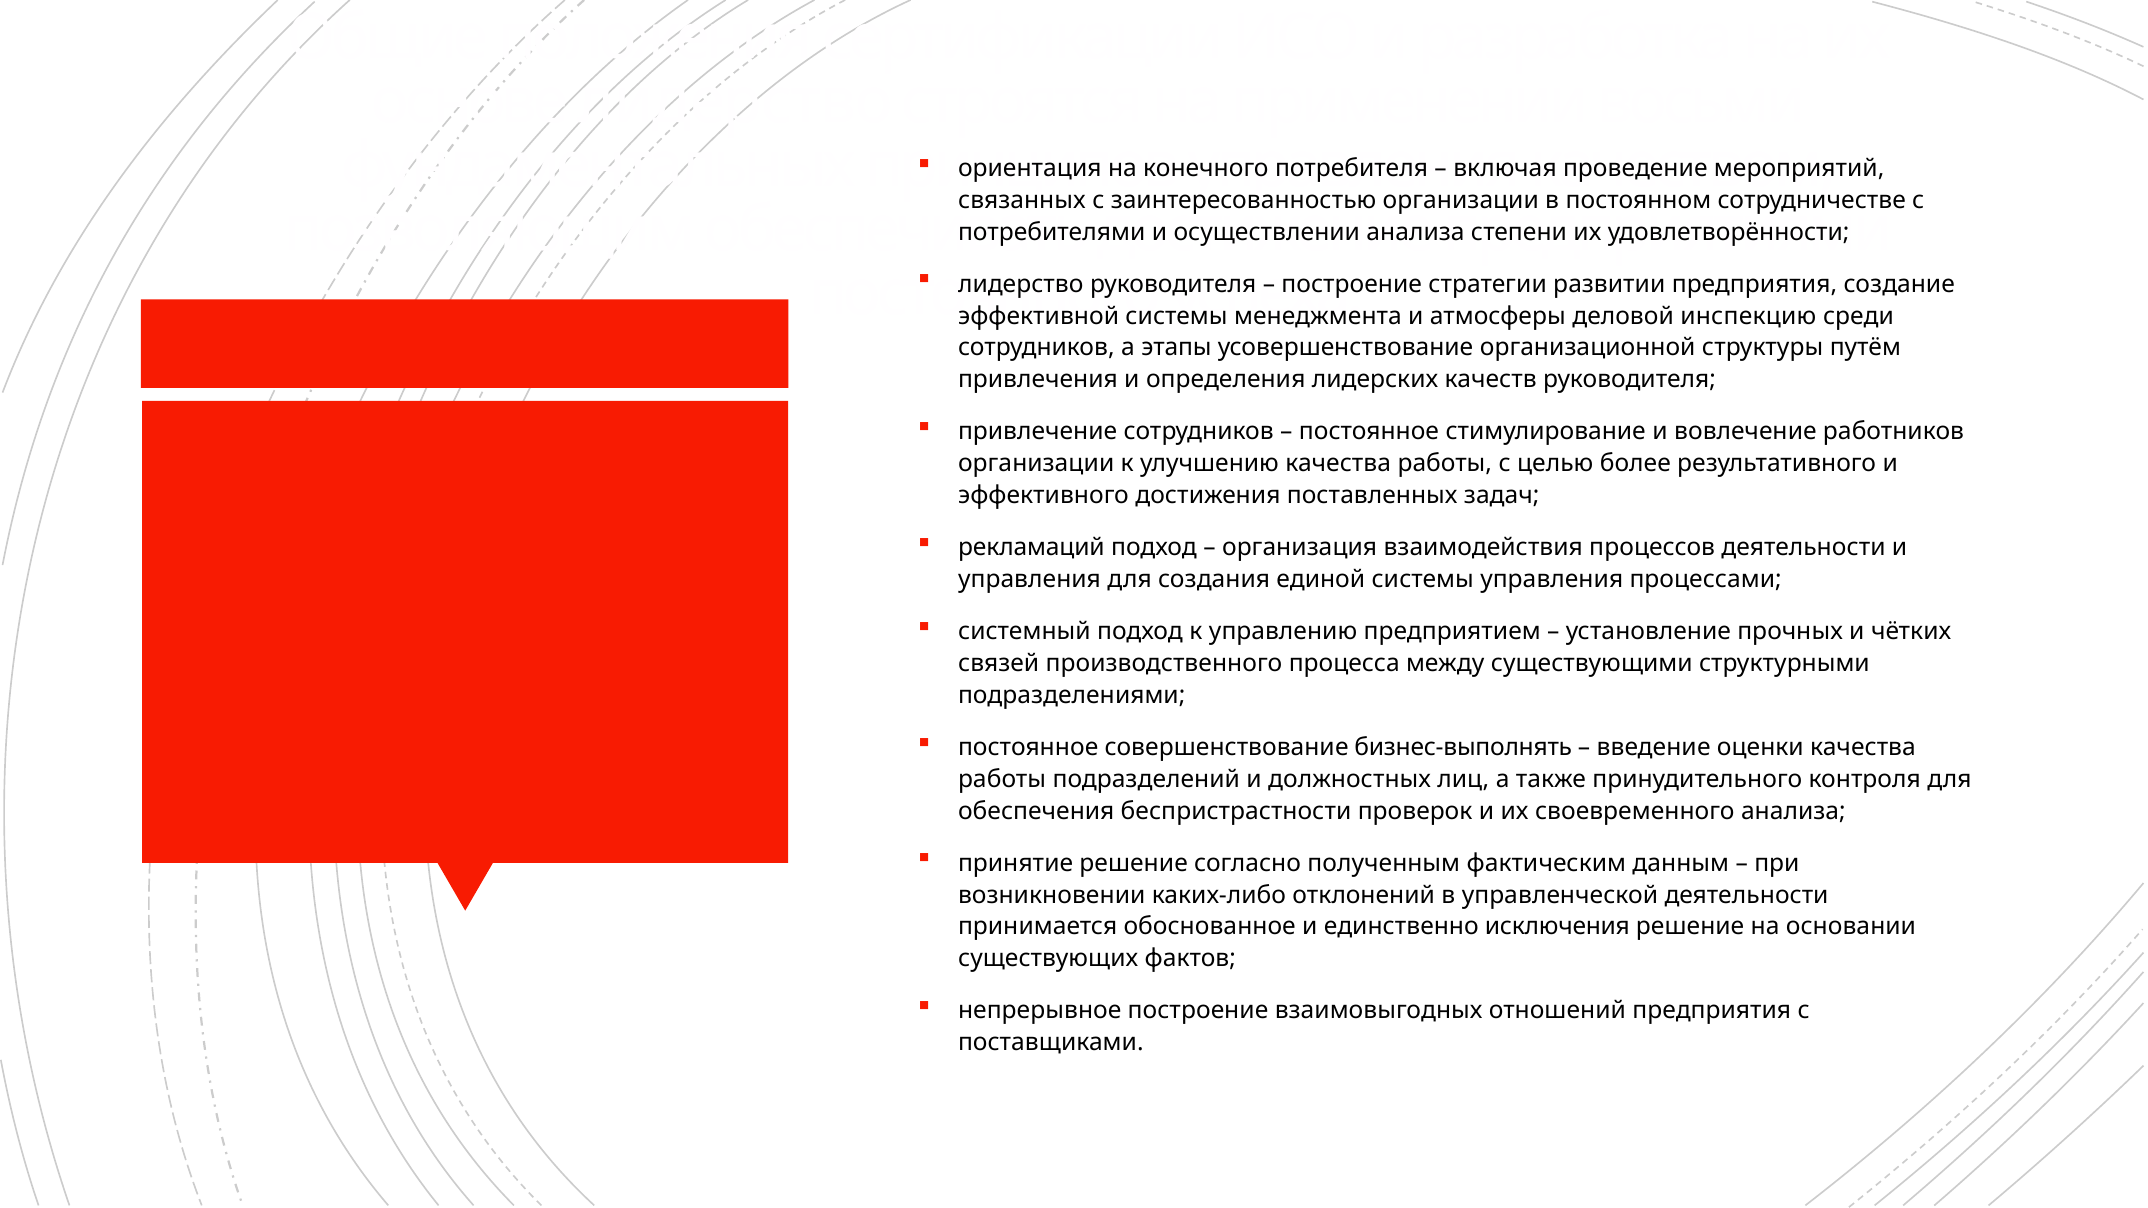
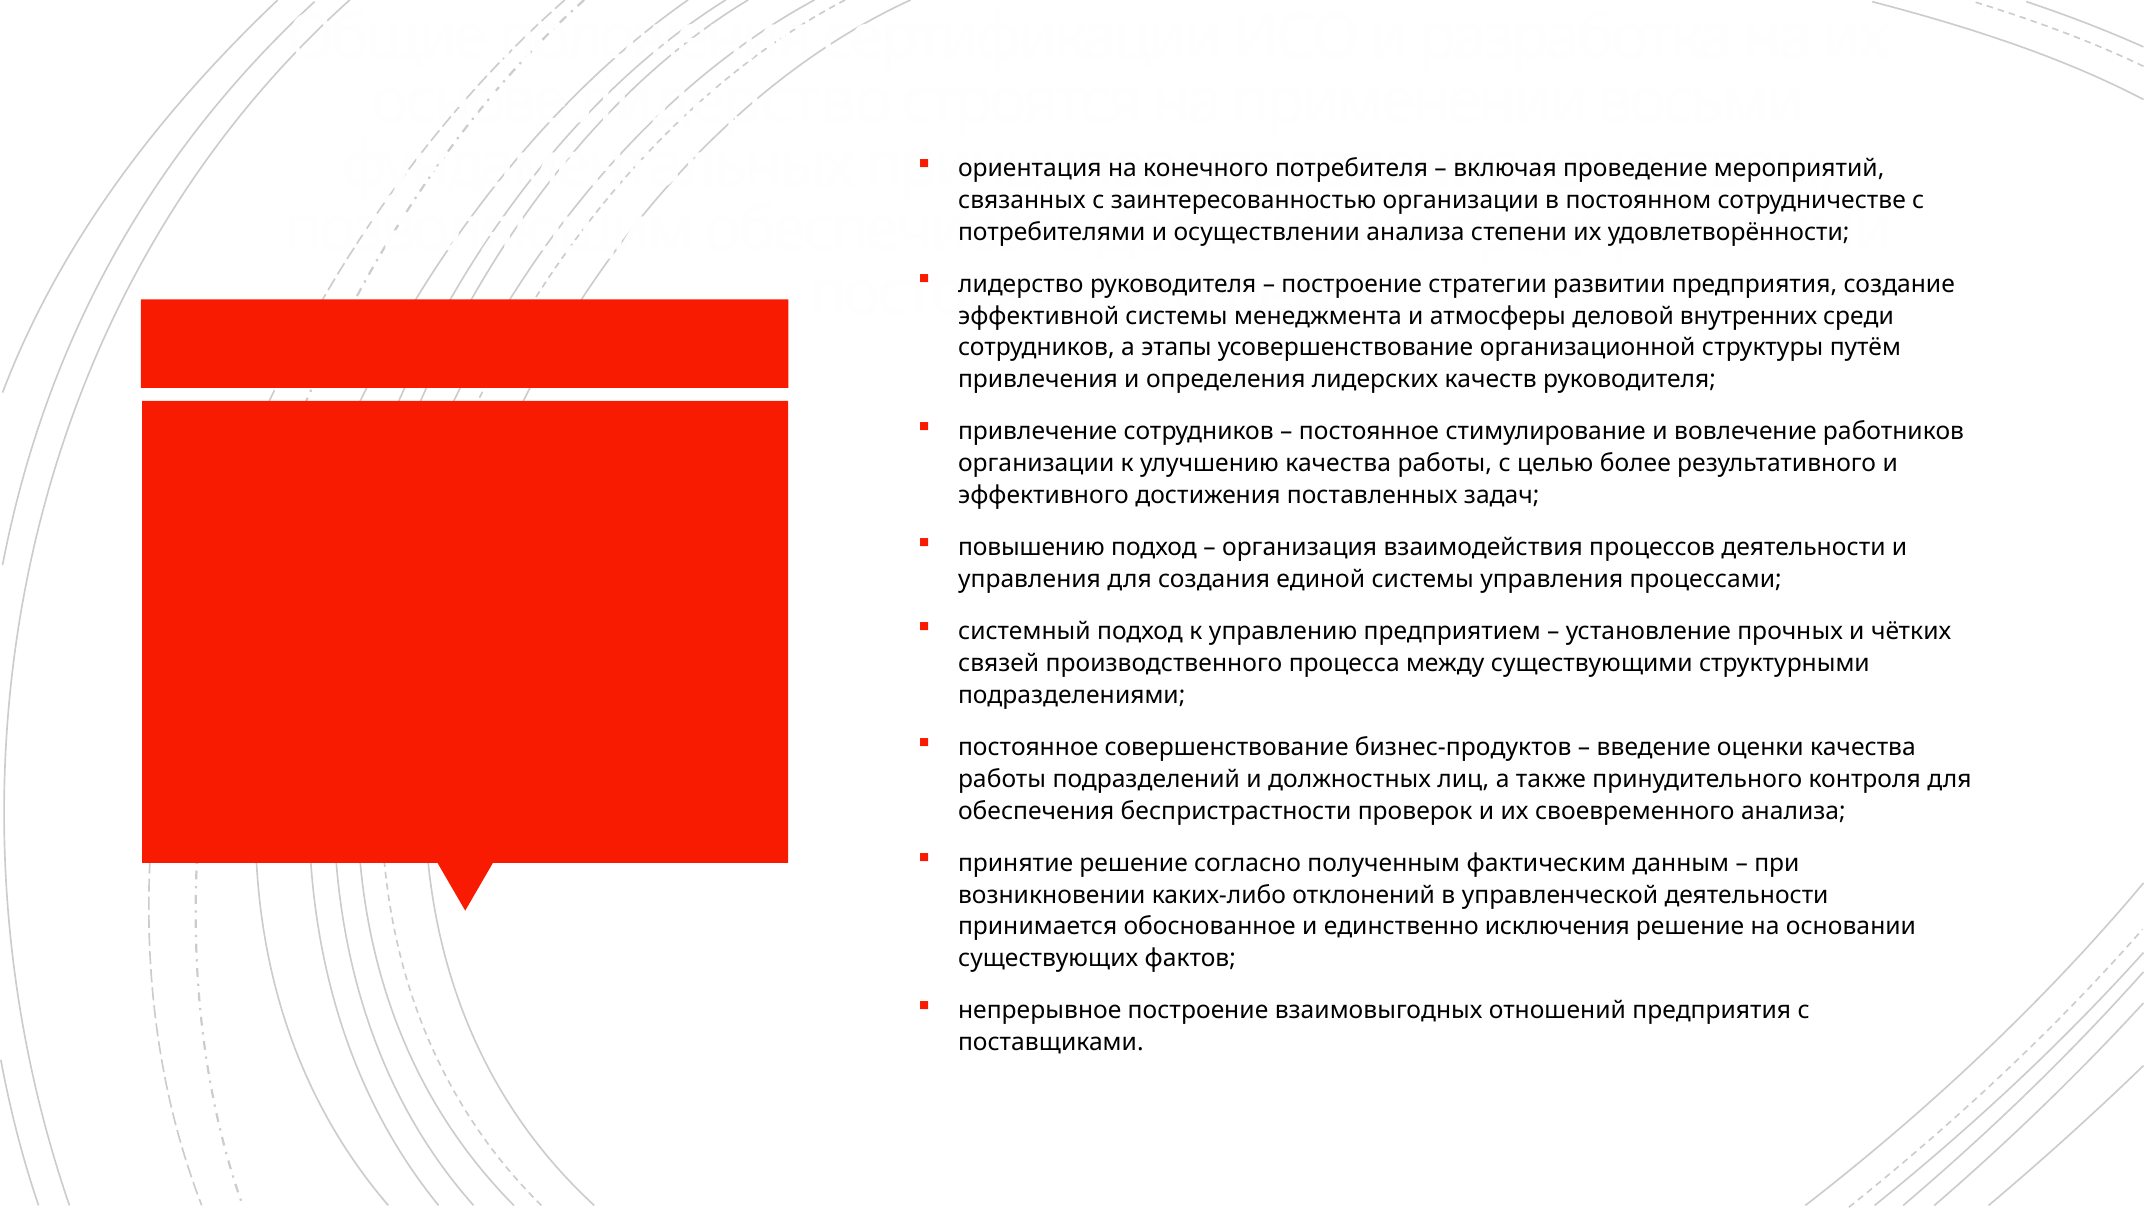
инспекцию: инспекцию -> внутренних (1749, 316)
рекламаций: рекламаций -> повышению (1031, 548)
бизнес-выполнять: бизнес-выполнять -> бизнес-продуктов (1463, 747)
